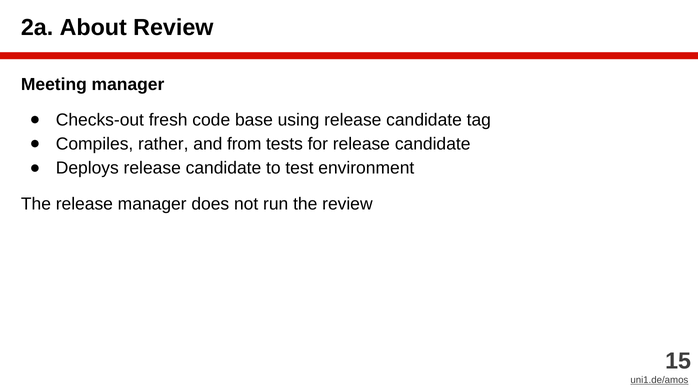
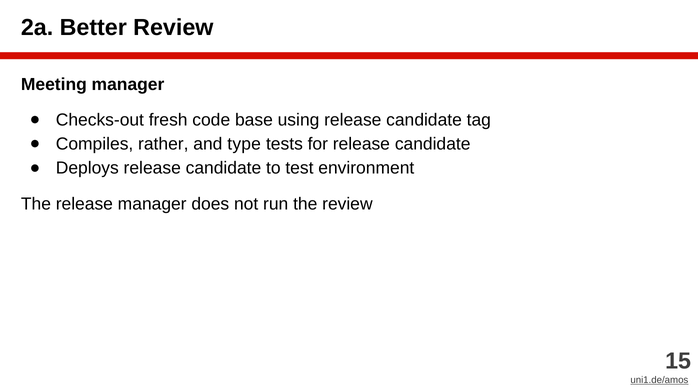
About: About -> Better (93, 28)
from: from -> type (244, 144)
